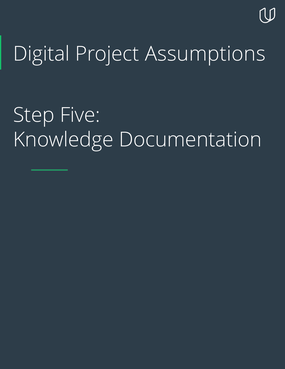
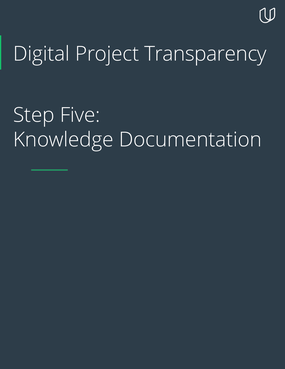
Assumptions: Assumptions -> Transparency (205, 54)
